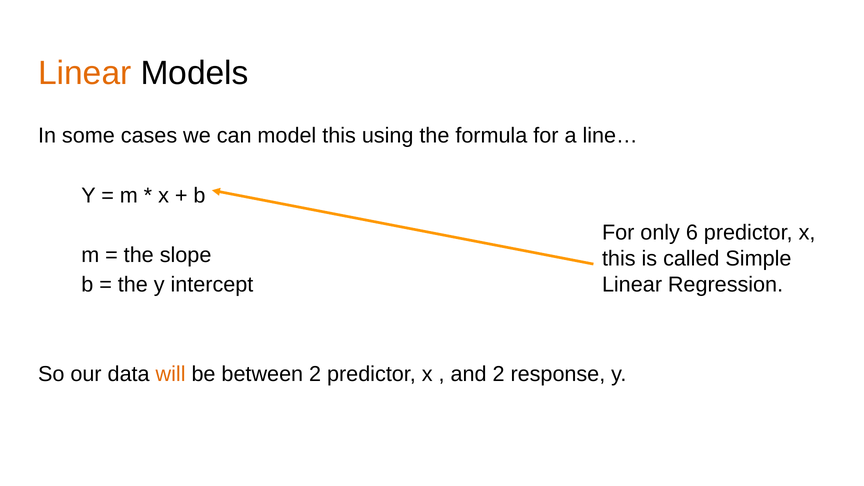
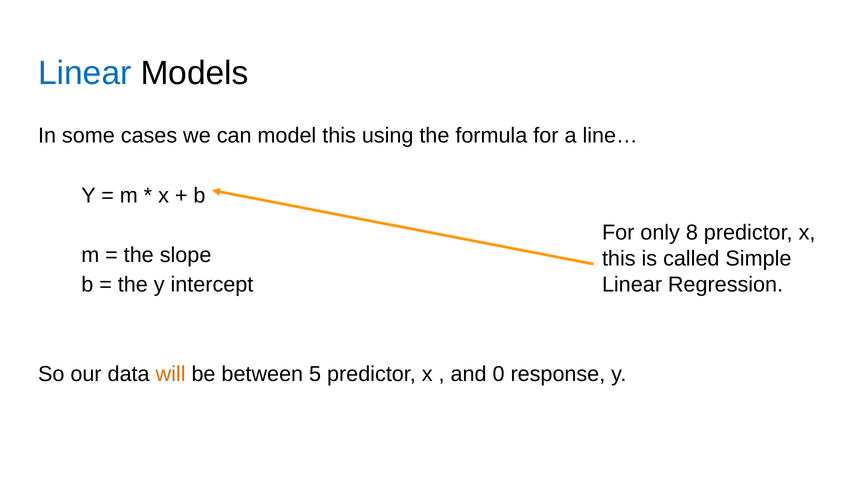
Linear colour: orange -> blue (85, 73)
6: 6 -> 8 (692, 233)
between 2: 2 -> 5 (315, 374)
and 2: 2 -> 0 (499, 374)
